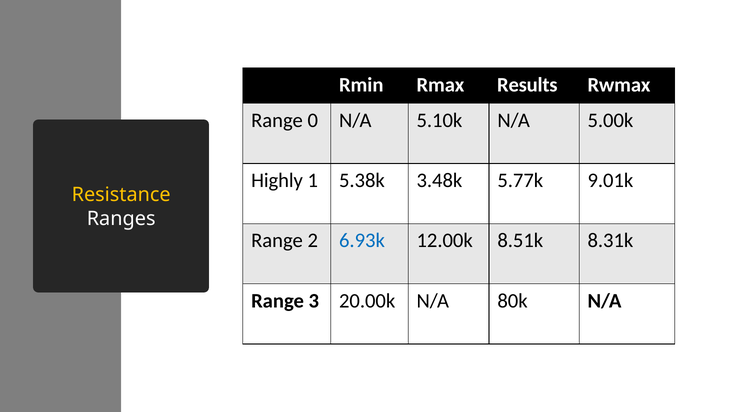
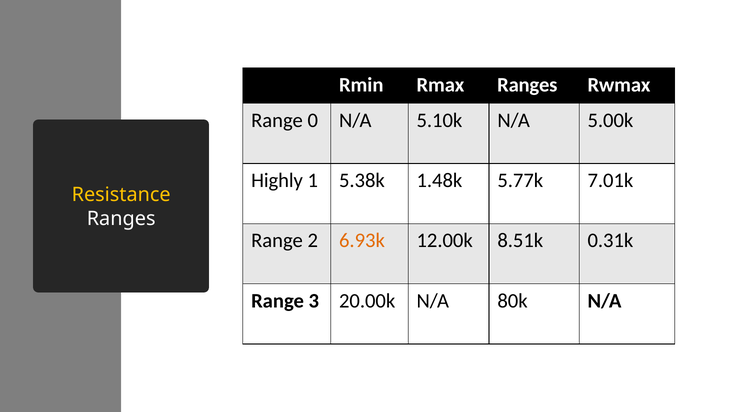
Rmax Results: Results -> Ranges (527, 85)
3.48k: 3.48k -> 1.48k (439, 181)
9.01k: 9.01k -> 7.01k (610, 181)
6.93k colour: blue -> orange (362, 241)
8.31k: 8.31k -> 0.31k (610, 241)
